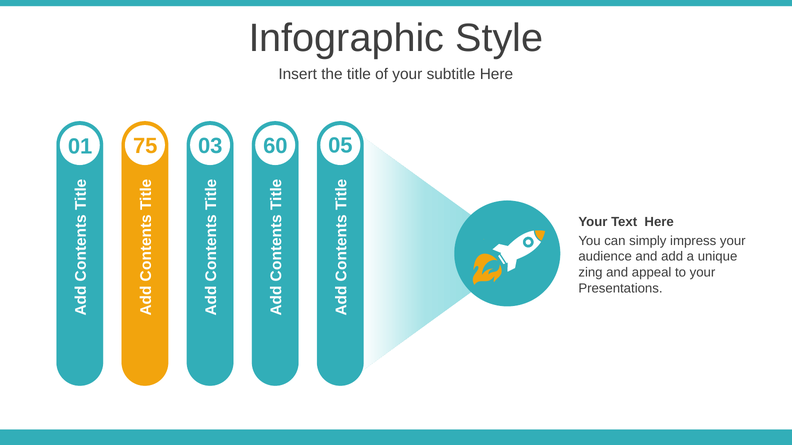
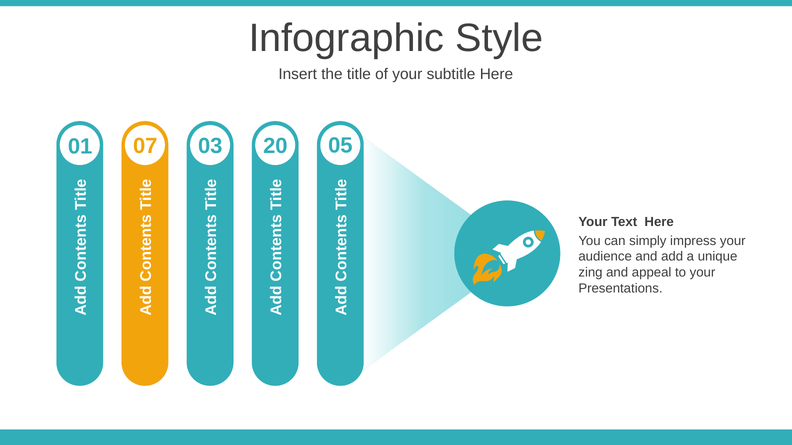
75: 75 -> 07 (145, 146)
60: 60 -> 20 (275, 146)
